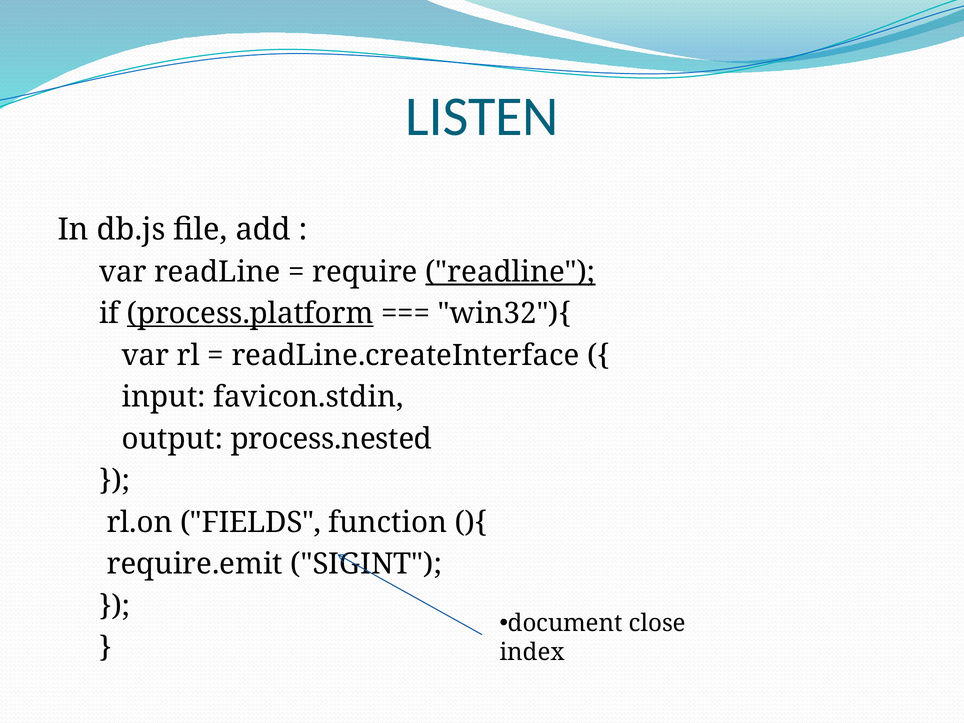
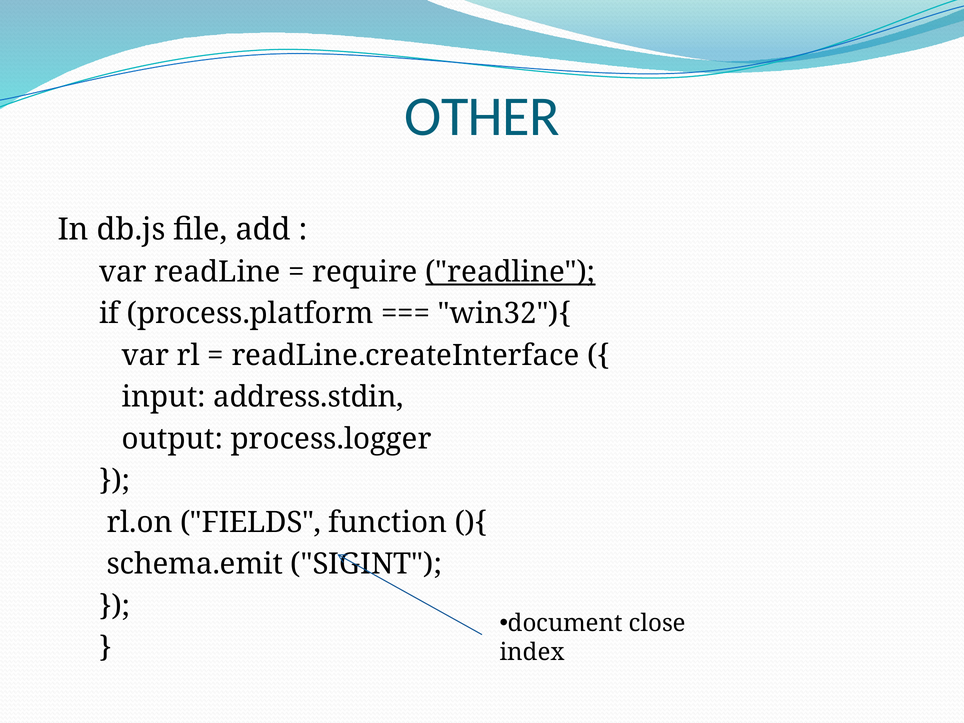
LISTEN: LISTEN -> OTHER (482, 117)
process.platform underline: present -> none (250, 314)
favicon.stdin: favicon.stdin -> address.stdin (309, 397)
process.nested: process.nested -> process.logger (331, 439)
require.emit: require.emit -> schema.emit (195, 564)
